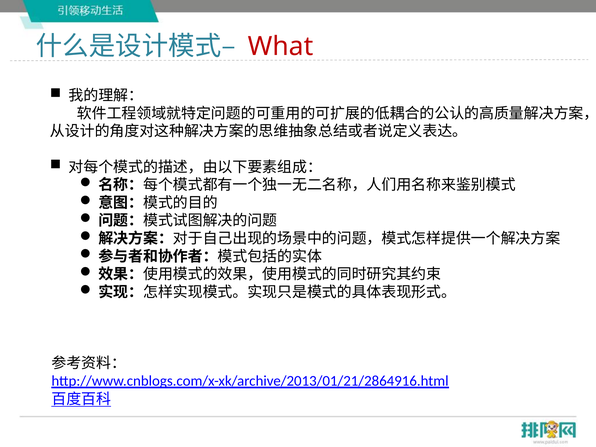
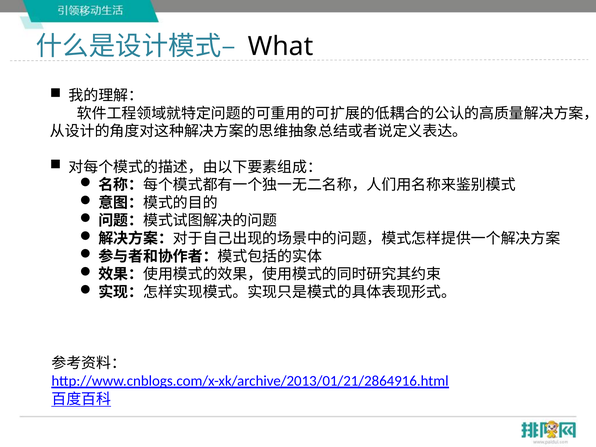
What colour: red -> black (281, 47)
